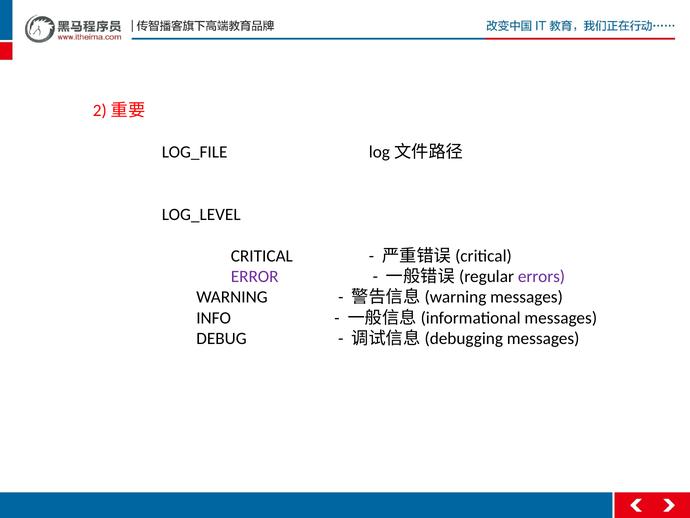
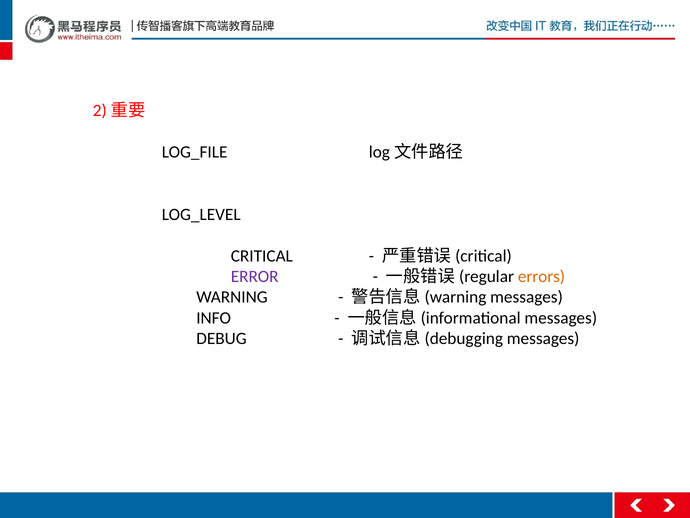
errors colour: purple -> orange (541, 276)
